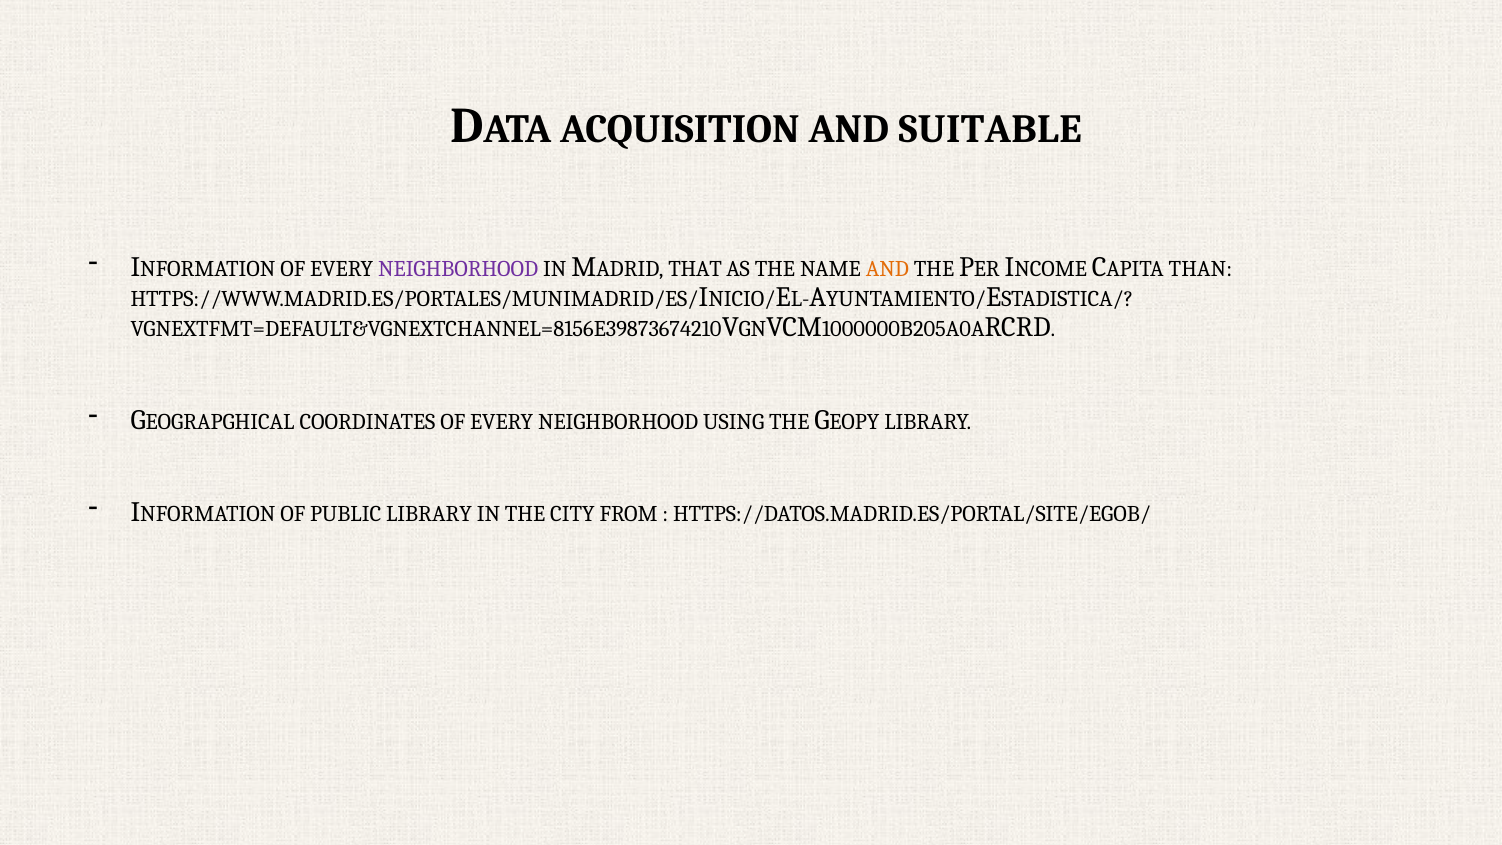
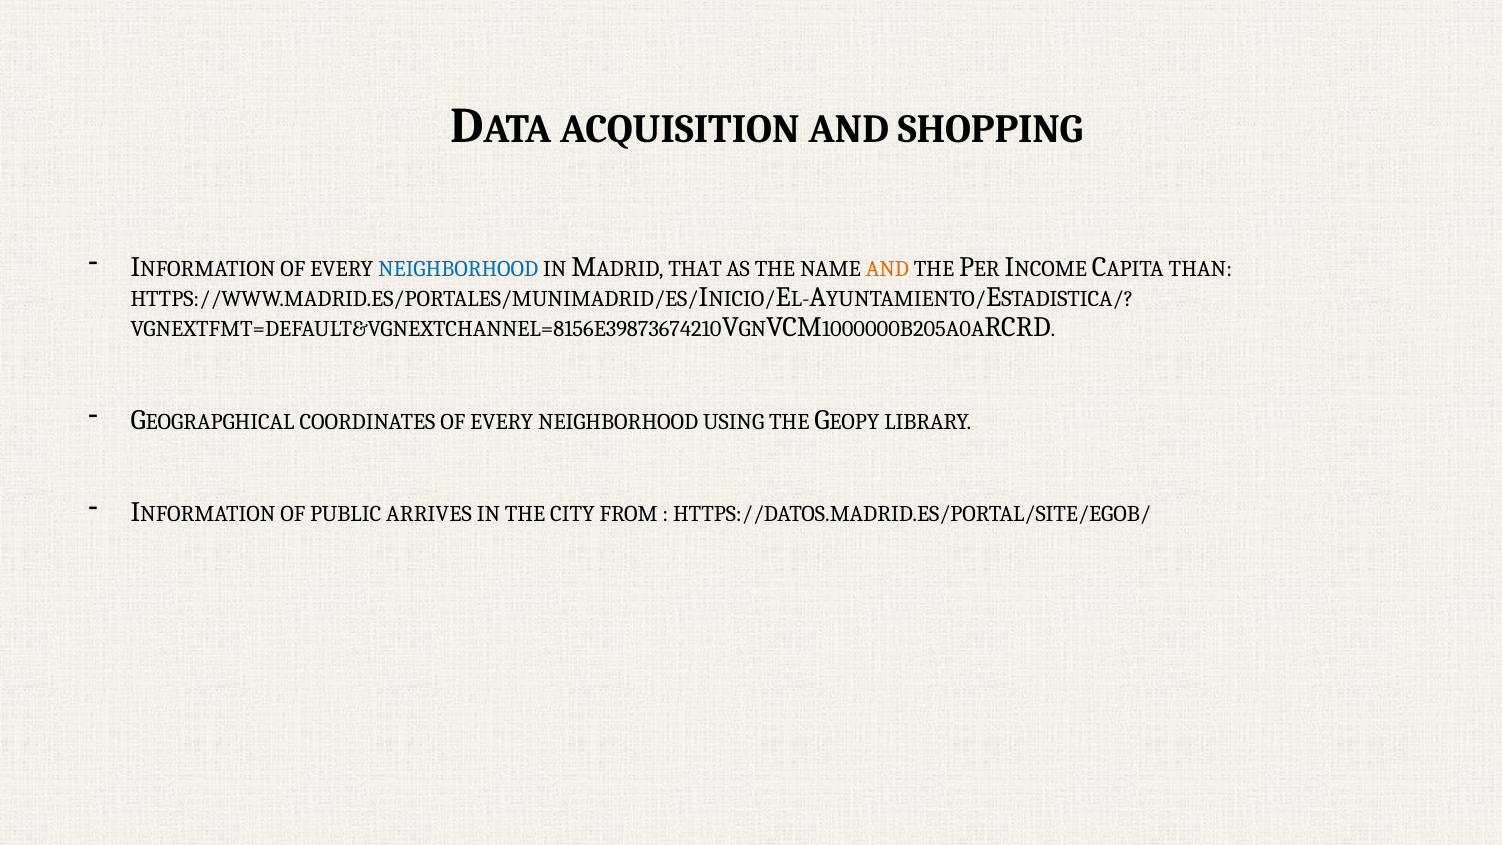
SUITABLE: SUITABLE -> SHOPPING (990, 130)
NEIGHBORHOOD colour: purple -> blue (458, 269)
PUBLIC LIBRARY: LIBRARY -> ARRIVES (429, 514)
